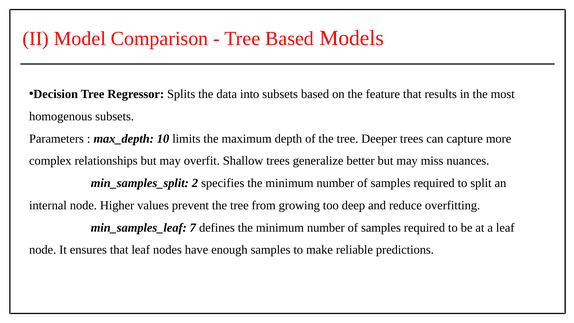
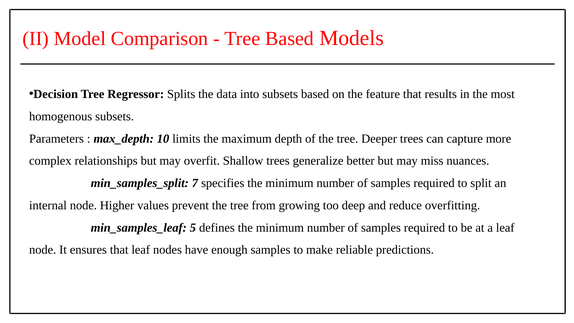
2: 2 -> 7 (195, 183)
7: 7 -> 5 (193, 228)
